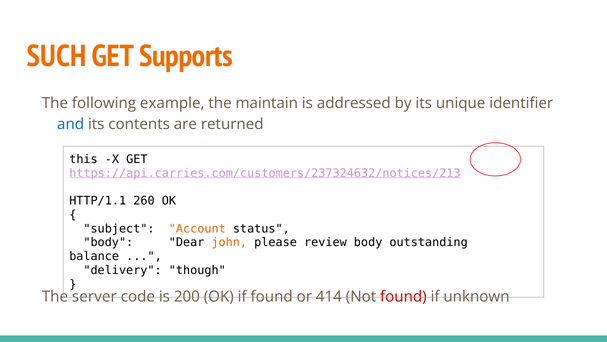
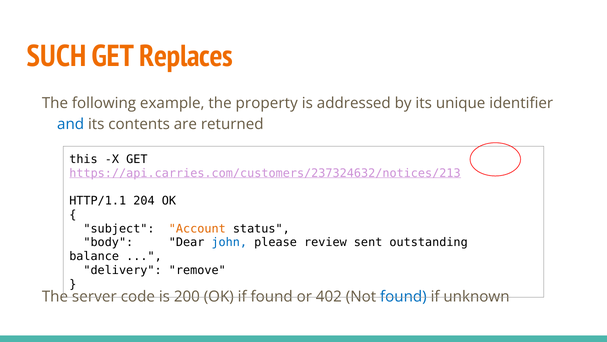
Supports: Supports -> Replaces (186, 56)
maintain: maintain -> property (267, 103)
260: 260 -> 204 (144, 201)
john colour: orange -> blue (229, 242)
review body: body -> sent (368, 242)
though: though -> remove (197, 270)
414: 414 -> 402 (329, 296)
found colour: red -> blue (403, 296)
